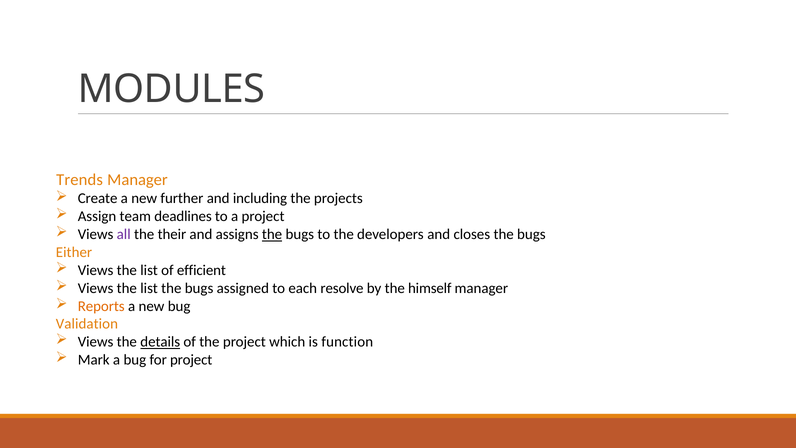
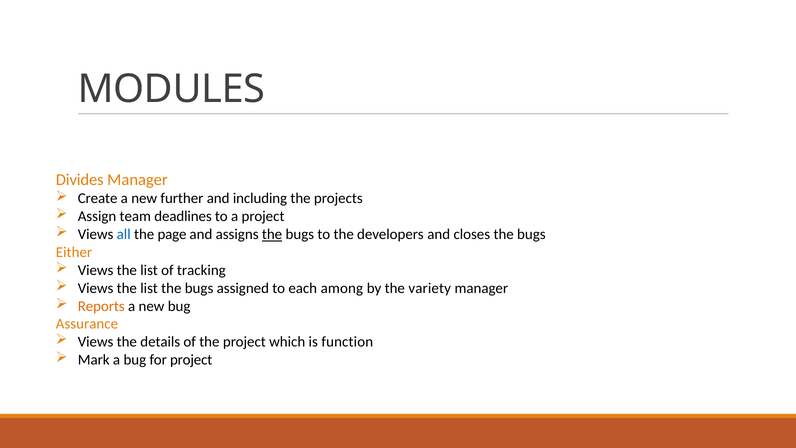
Trends: Trends -> Divides (80, 180)
all colour: purple -> blue (124, 234)
their: their -> page (172, 234)
efficient: efficient -> tracking (201, 270)
resolve: resolve -> among (342, 288)
himself: himself -> variety (430, 288)
Validation: Validation -> Assurance (87, 324)
details underline: present -> none (160, 342)
